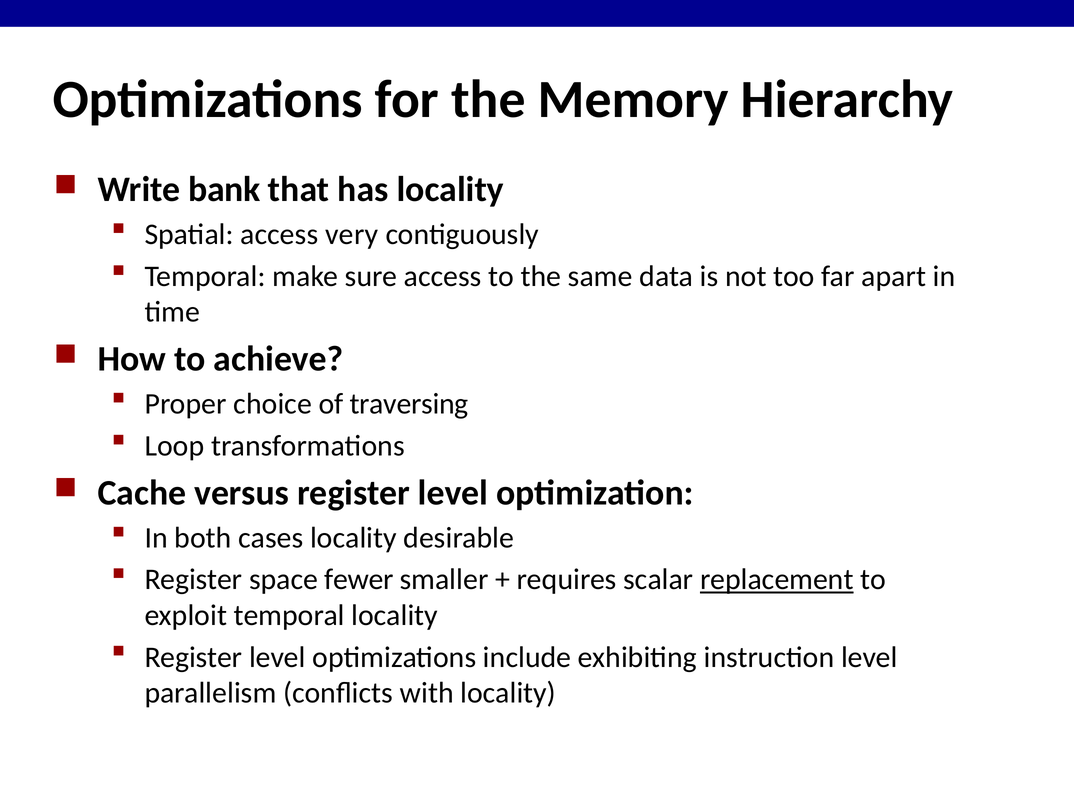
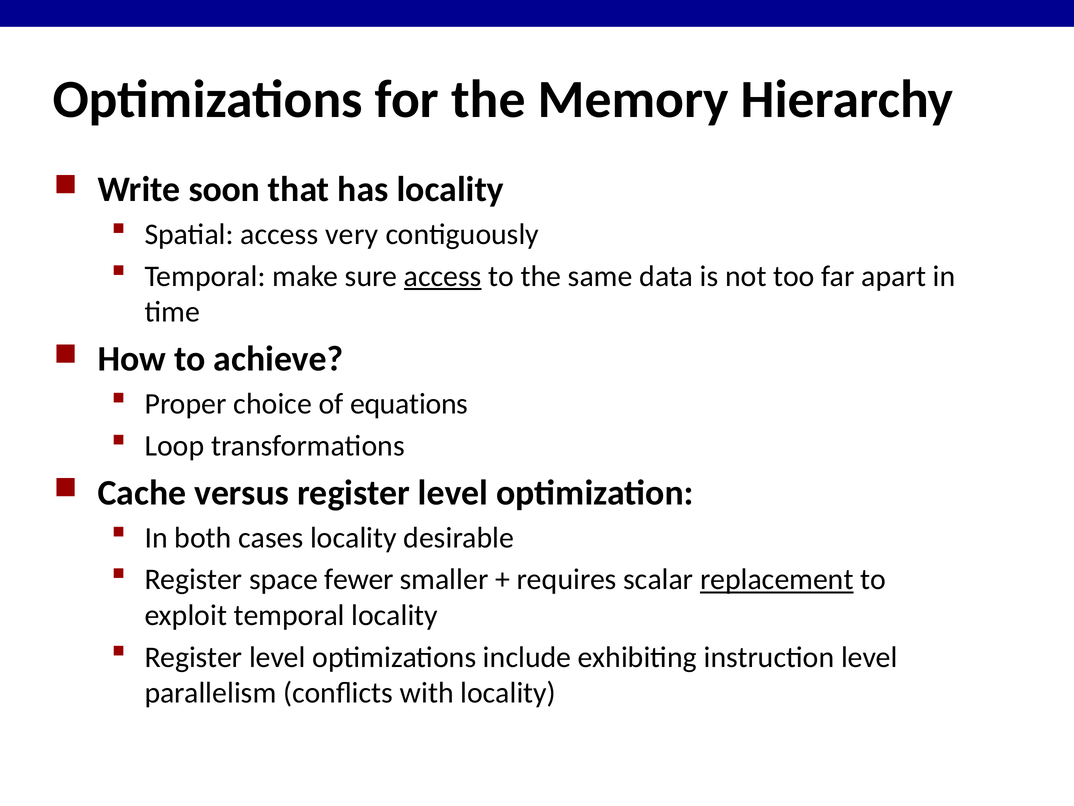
bank: bank -> soon (224, 189)
access underline: none -> present (443, 276)
traversing: traversing -> equations (409, 404)
